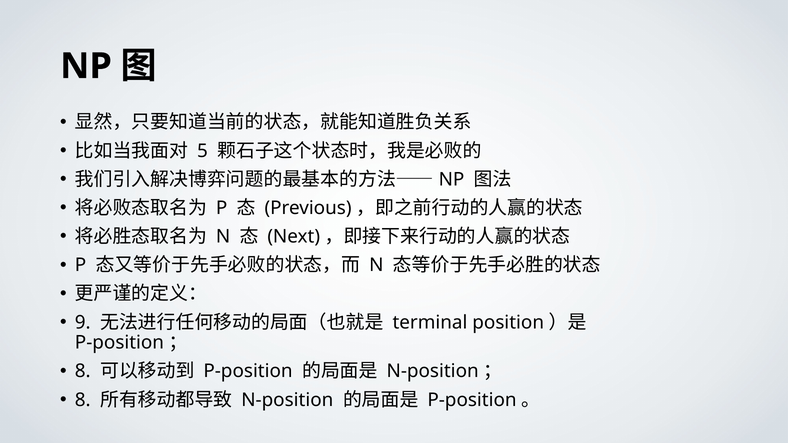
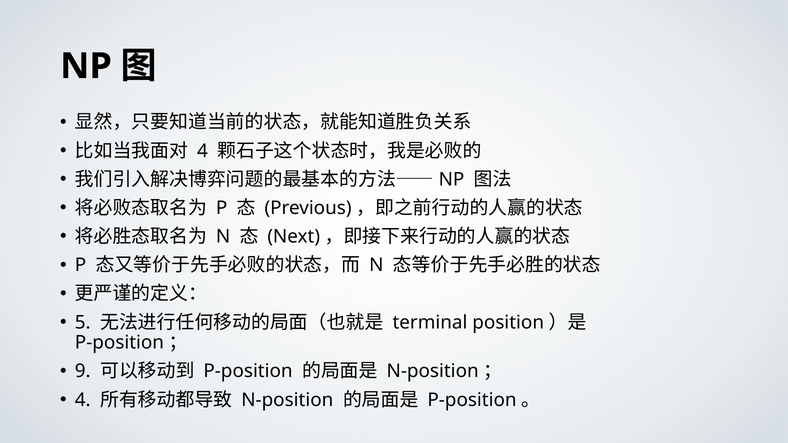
5: 5 -> 4 (202, 151)
9: 9 -> 5 (83, 322)
8: 8 -> 9 (83, 371)
8: 8 -> 4 (83, 400)
